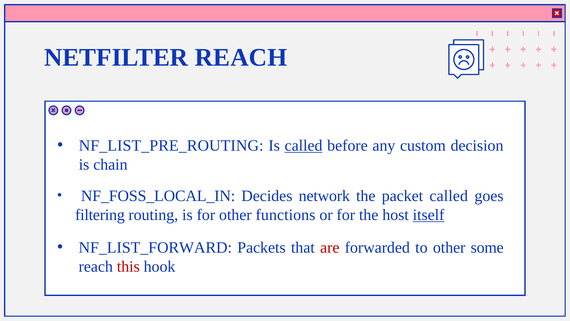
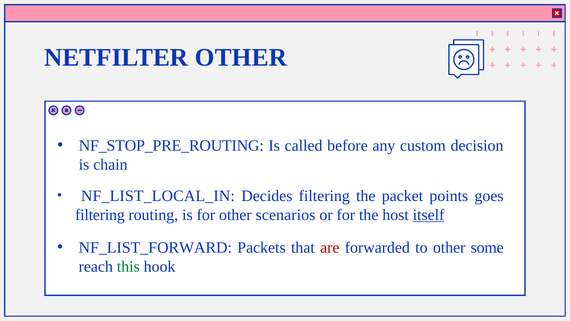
NETFILTER REACH: REACH -> OTHER (241, 57)
NF_LIST_PRE_ROUTING: NF_LIST_PRE_ROUTING -> NF_STOP_PRE_ROUTING (171, 145)
called underline: present -> none (304, 145)
NF_FOSS_LOCAL_IN: NF_FOSS_LOCAL_IN -> NF_LIST_LOCAL_IN (158, 196)
Decides network: network -> filtering (324, 196)
packet called: called -> points (449, 196)
functions: functions -> scenarios (285, 215)
this colour: red -> green (128, 266)
